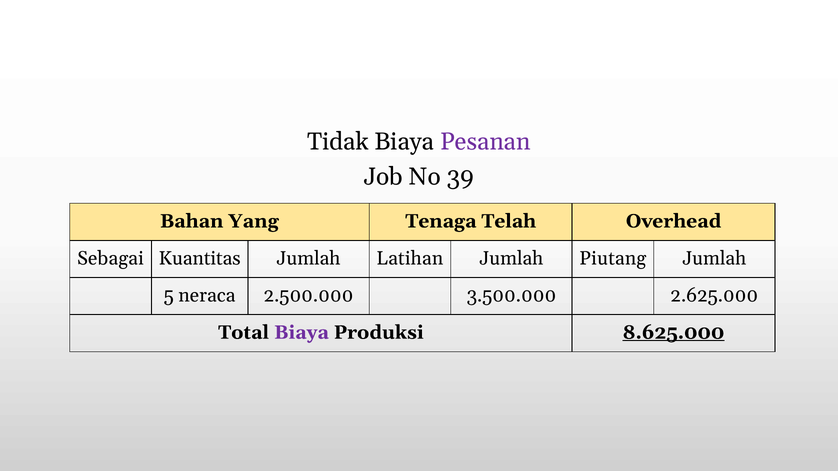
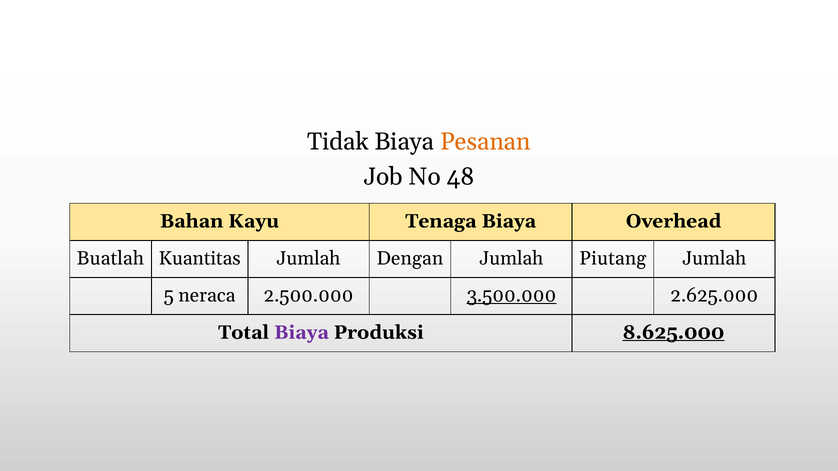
Pesanan colour: purple -> orange (485, 142)
39: 39 -> 48 (461, 177)
Yang: Yang -> Kayu (254, 221)
Tenaga Telah: Telah -> Biaya (509, 221)
Sebagai: Sebagai -> Buatlah (110, 258)
Latihan: Latihan -> Dengan (410, 258)
3.500.000 underline: none -> present (511, 296)
